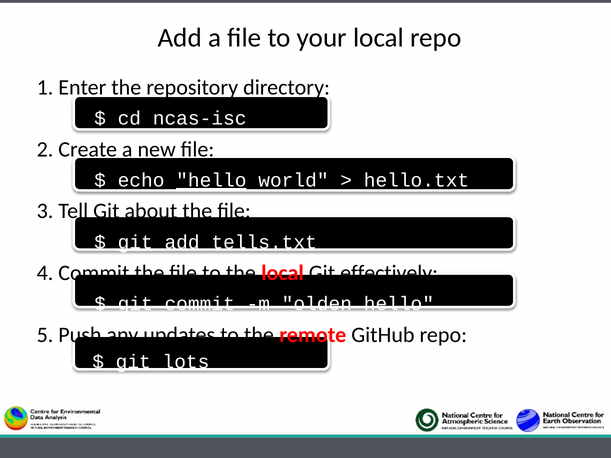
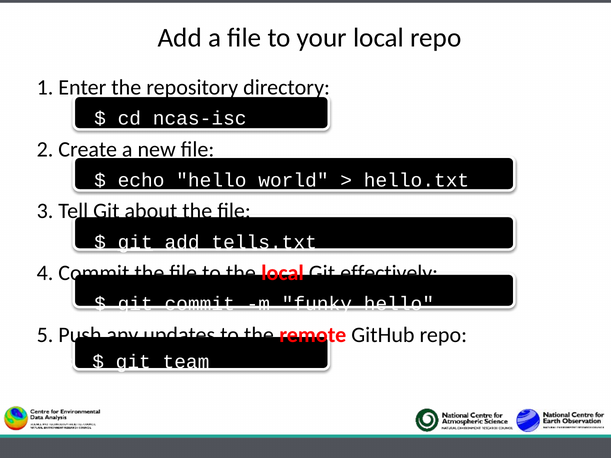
hello underline: present -> none (211, 180)
olden: olden -> funky (317, 304)
lots: lots -> team (186, 362)
